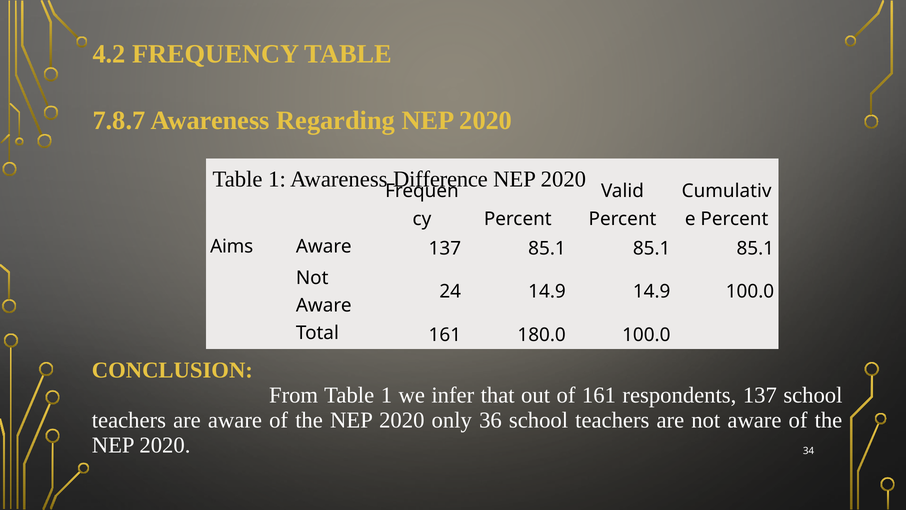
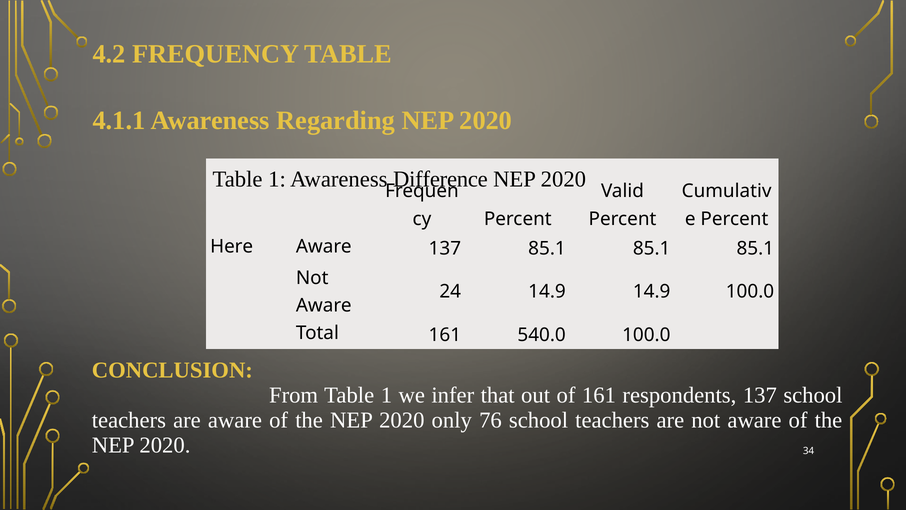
7.8.7: 7.8.7 -> 4.1.1 (119, 121)
Aims: Aims -> Here (232, 246)
180.0: 180.0 -> 540.0 (542, 335)
36: 36 -> 76 (490, 420)
